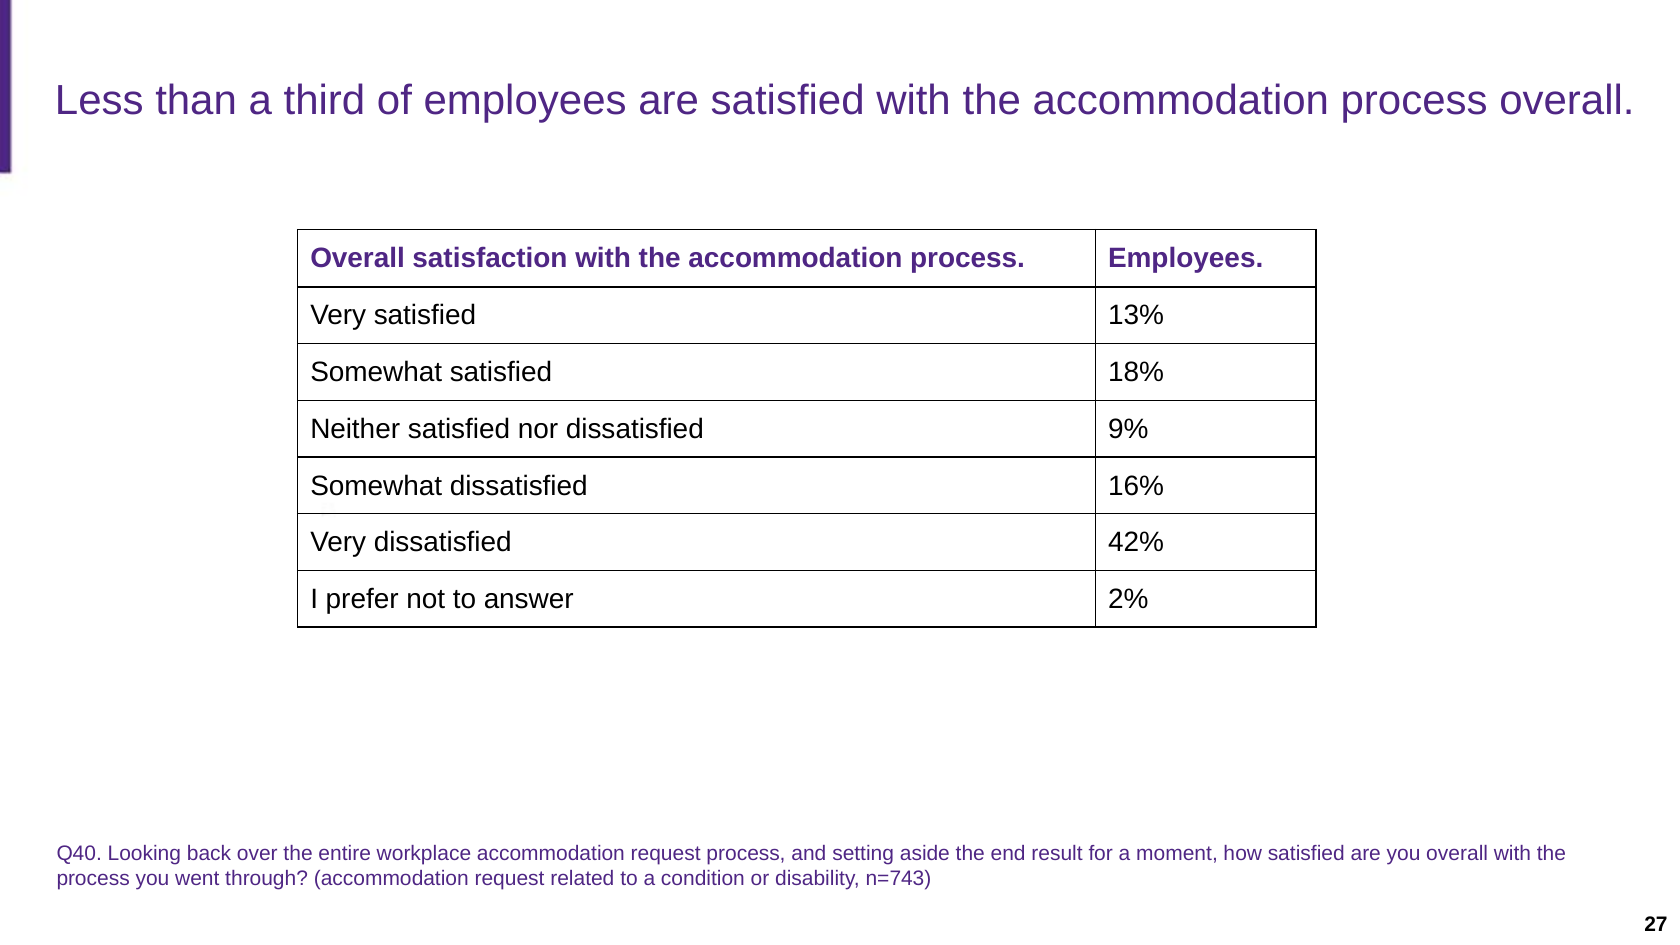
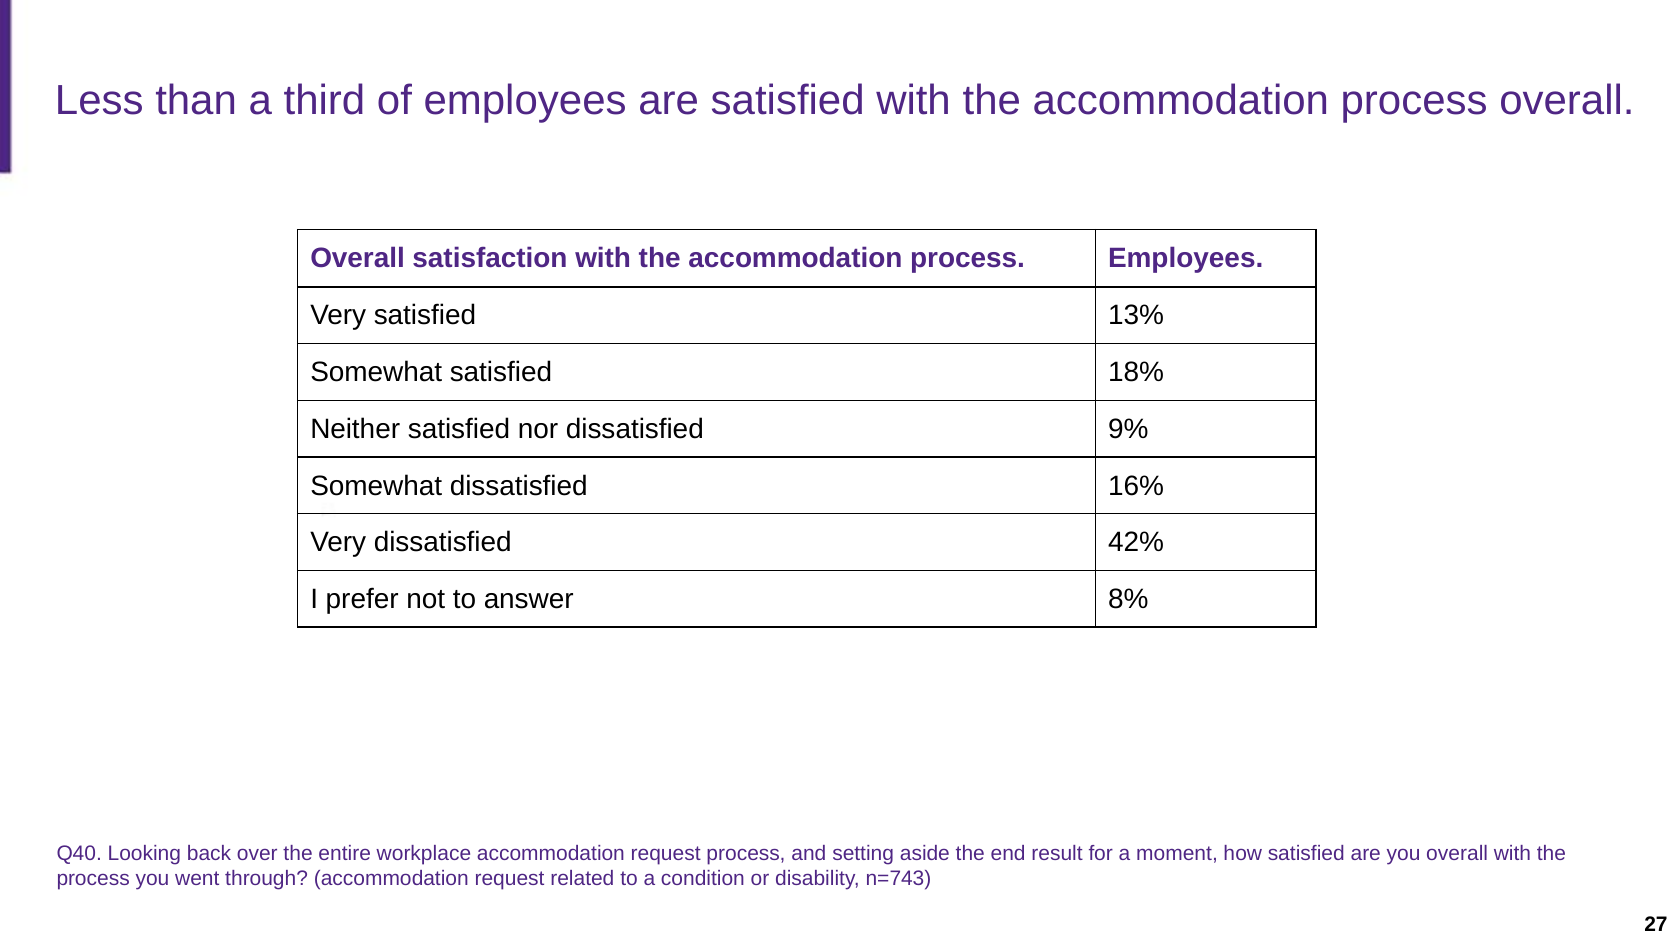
2%: 2% -> 8% (1128, 599)
